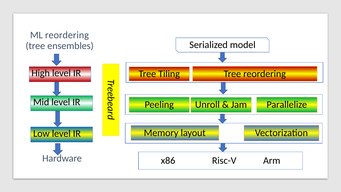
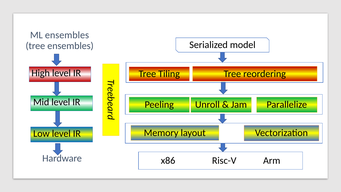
ML reordering: reordering -> ensembles (67, 35)
